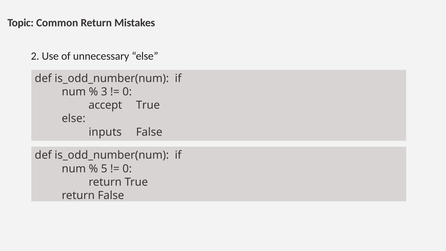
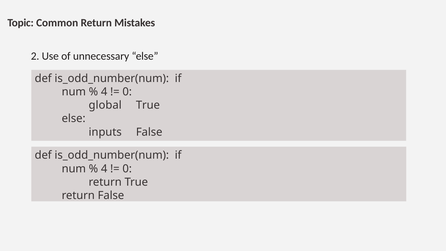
3: 3 -> 4 (104, 92)
accept: accept -> global (105, 105)
5: 5 -> 4 (104, 169)
